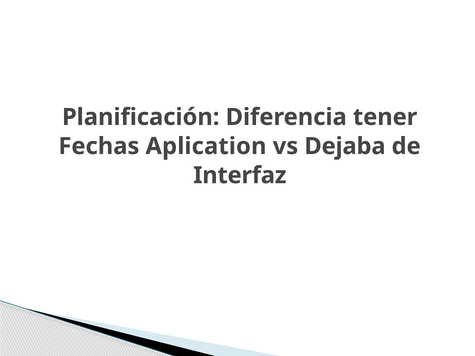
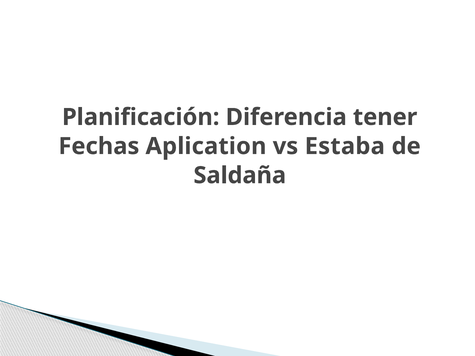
Dejaba: Dejaba -> Estaba (345, 146)
Interfaz: Interfaz -> Saldaña (240, 176)
